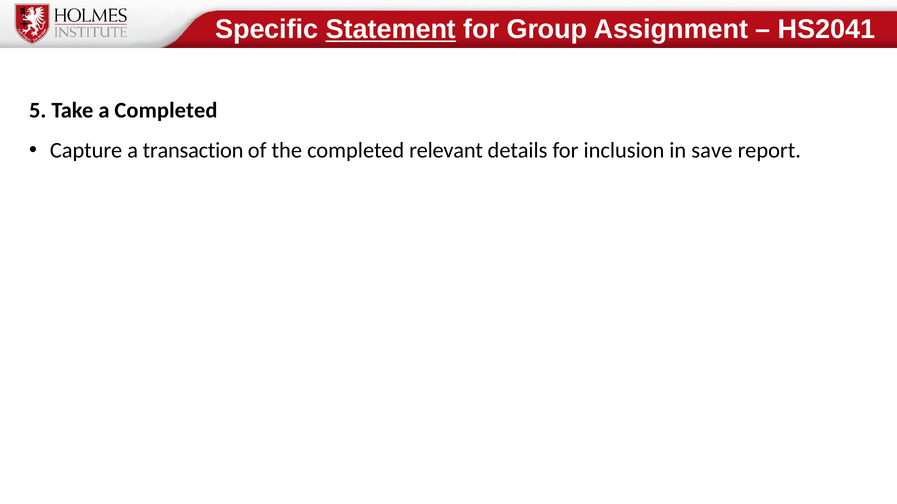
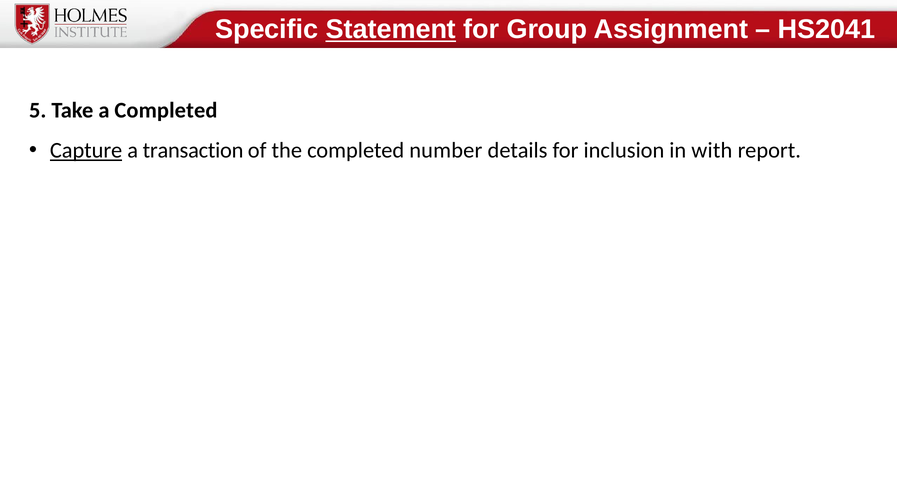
Capture underline: none -> present (86, 151)
relevant: relevant -> number (446, 151)
save: save -> with (712, 151)
